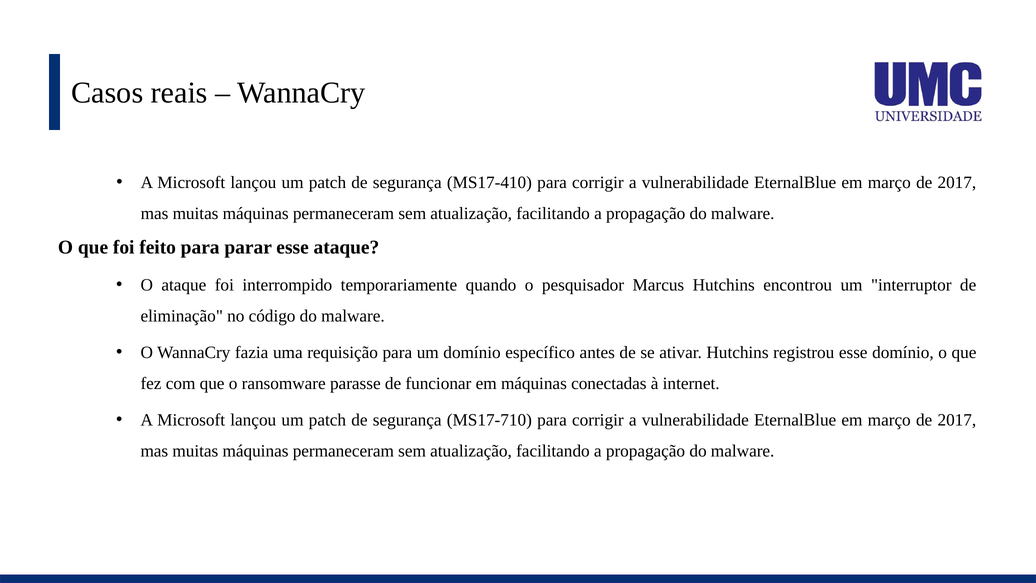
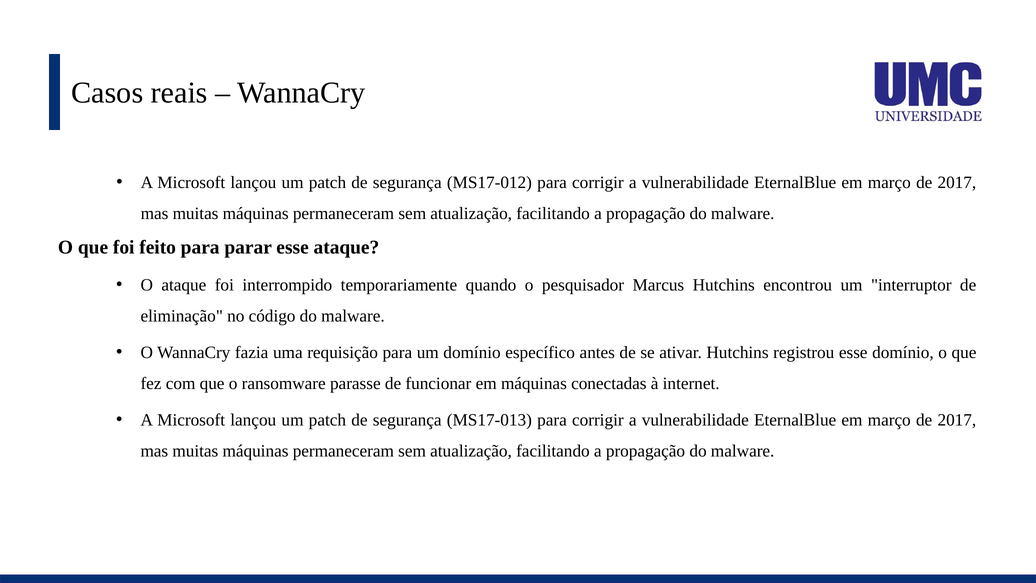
MS17-410: MS17-410 -> MS17-012 (489, 182)
MS17-710: MS17-710 -> MS17-013 (489, 420)
